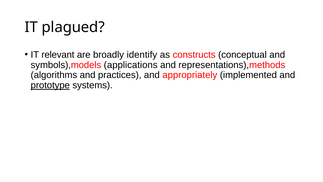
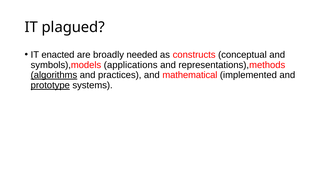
relevant: relevant -> enacted (58, 55)
identify: identify -> needed (142, 55)
algorithms underline: none -> present (54, 75)
appropriately: appropriately -> mathematical (190, 75)
